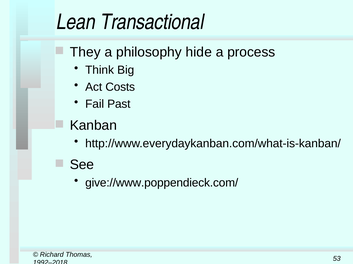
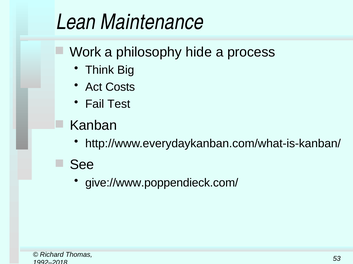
Transactional: Transactional -> Maintenance (152, 22)
They: They -> Work (85, 52)
Past: Past -> Test (119, 104)
